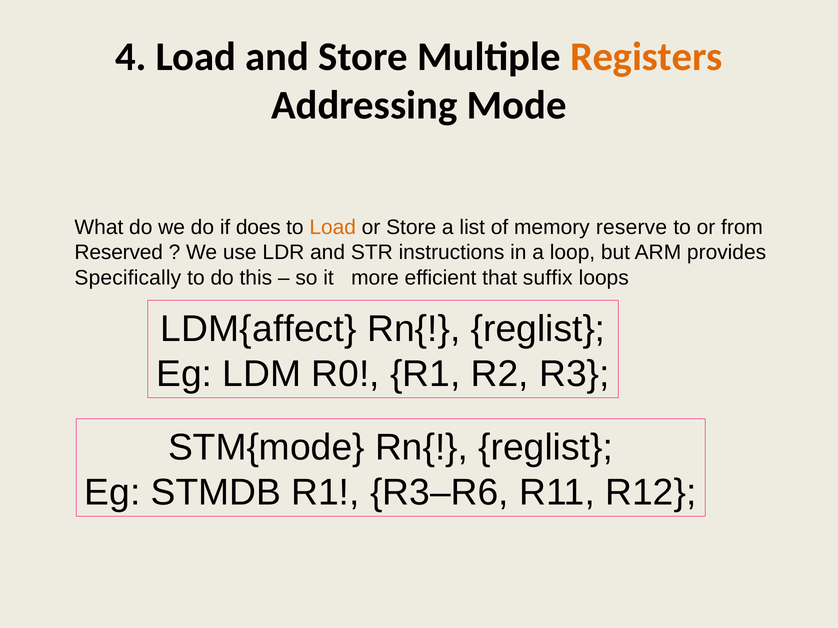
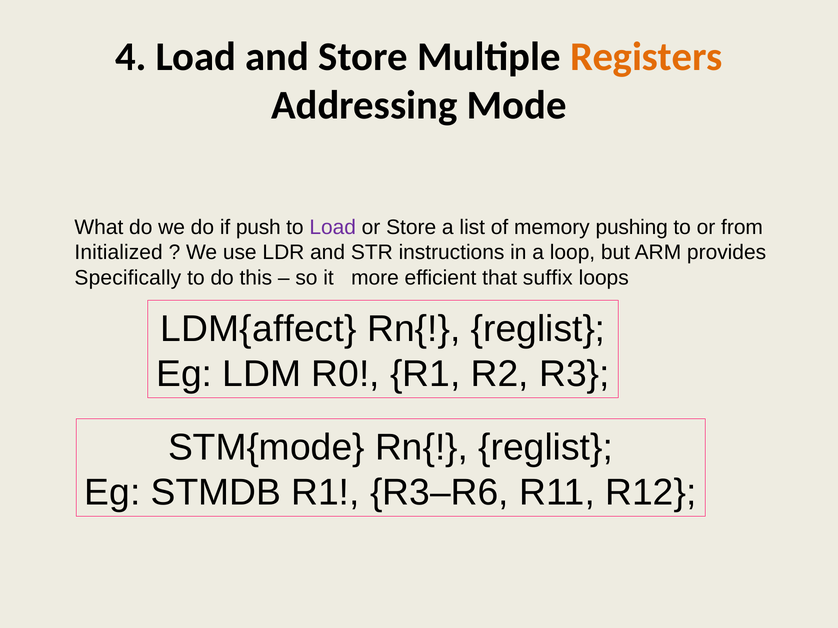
does: does -> push (258, 228)
Load colour: orange -> purple (333, 228)
reserve: reserve -> pushing (632, 228)
Reserved: Reserved -> Initialized (119, 253)
